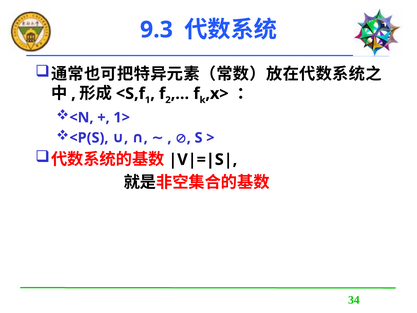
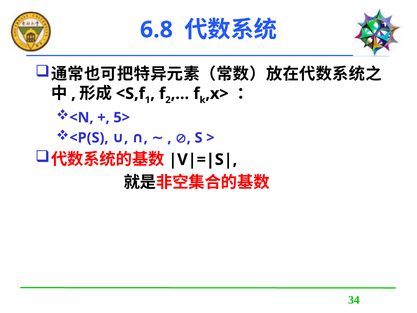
9.3: 9.3 -> 6.8 (156, 30)
1>: 1> -> 5> (122, 117)
